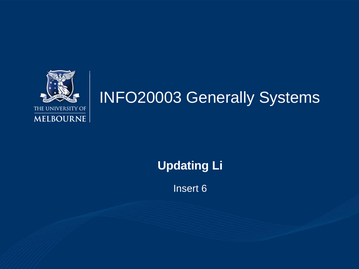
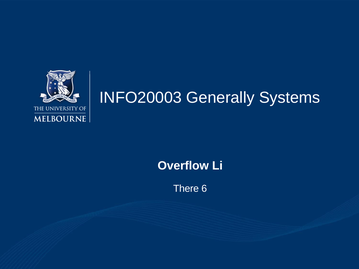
Updating: Updating -> Overflow (183, 166)
Insert: Insert -> There (186, 189)
